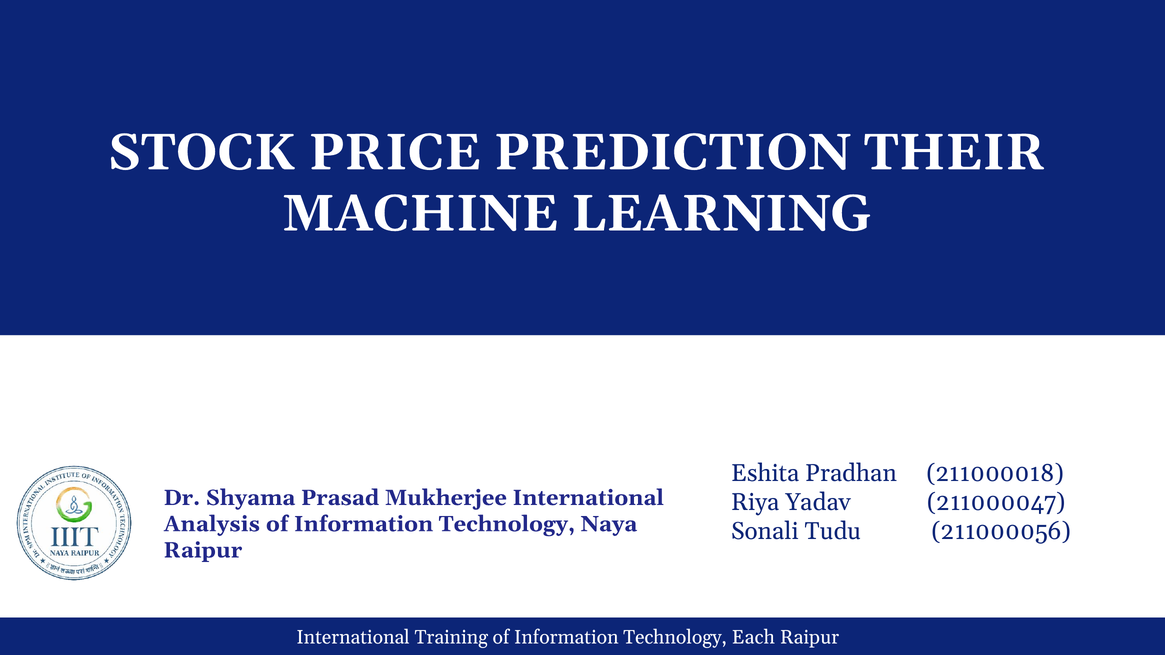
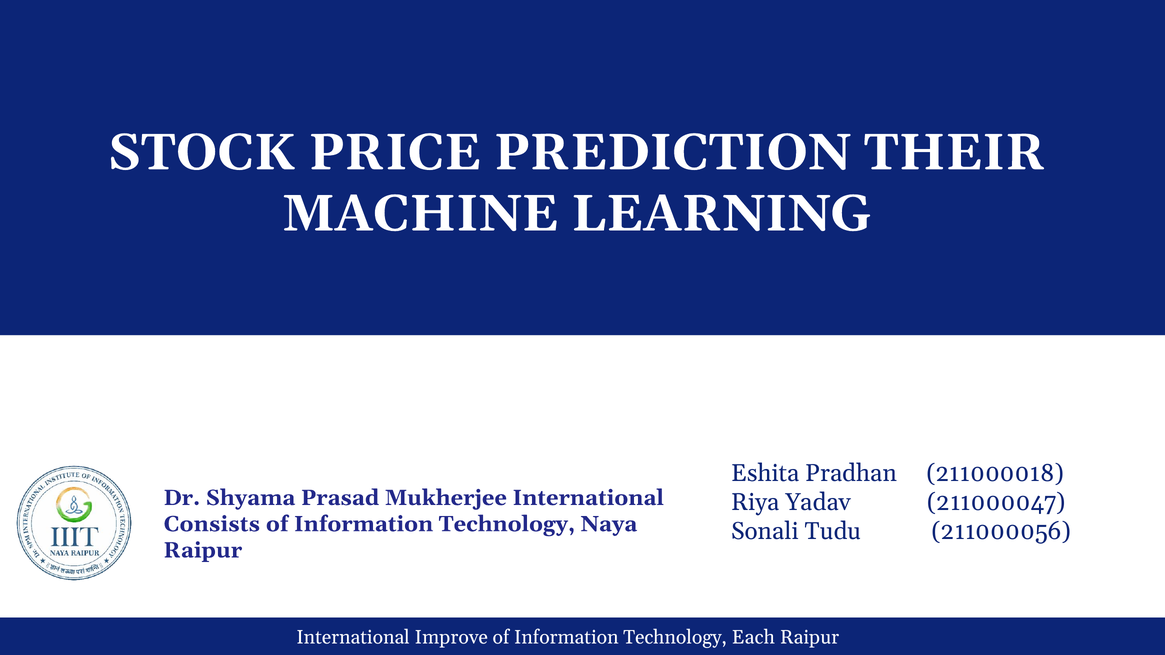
Analysis: Analysis -> Consists (212, 524)
Training: Training -> Improve (451, 638)
